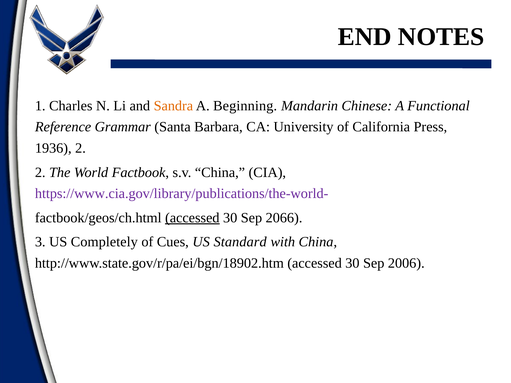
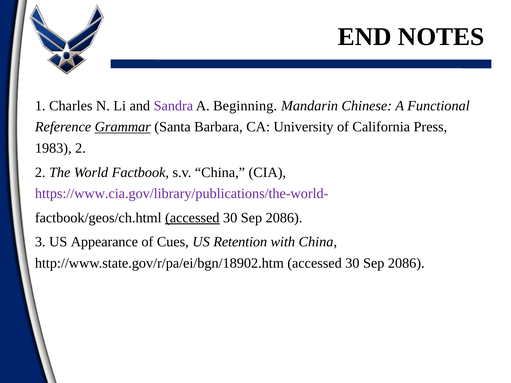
Sandra colour: orange -> purple (173, 106)
Grammar underline: none -> present (123, 127)
1936: 1936 -> 1983 (53, 148)
2066: 2066 -> 2086 (284, 218)
Completely: Completely -> Appearance (104, 242)
Standard: Standard -> Retention (240, 242)
2006: 2006 -> 2086 (406, 263)
